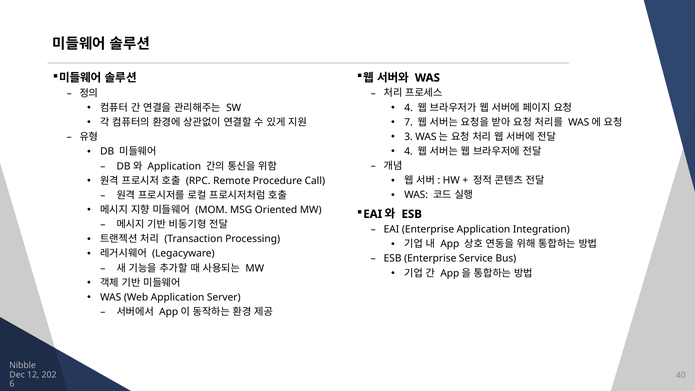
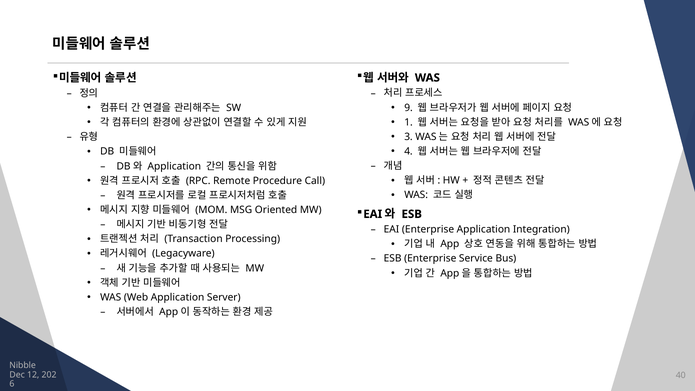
4: 4 -> 9 (408, 108)
7: 7 -> 1 (408, 122)
